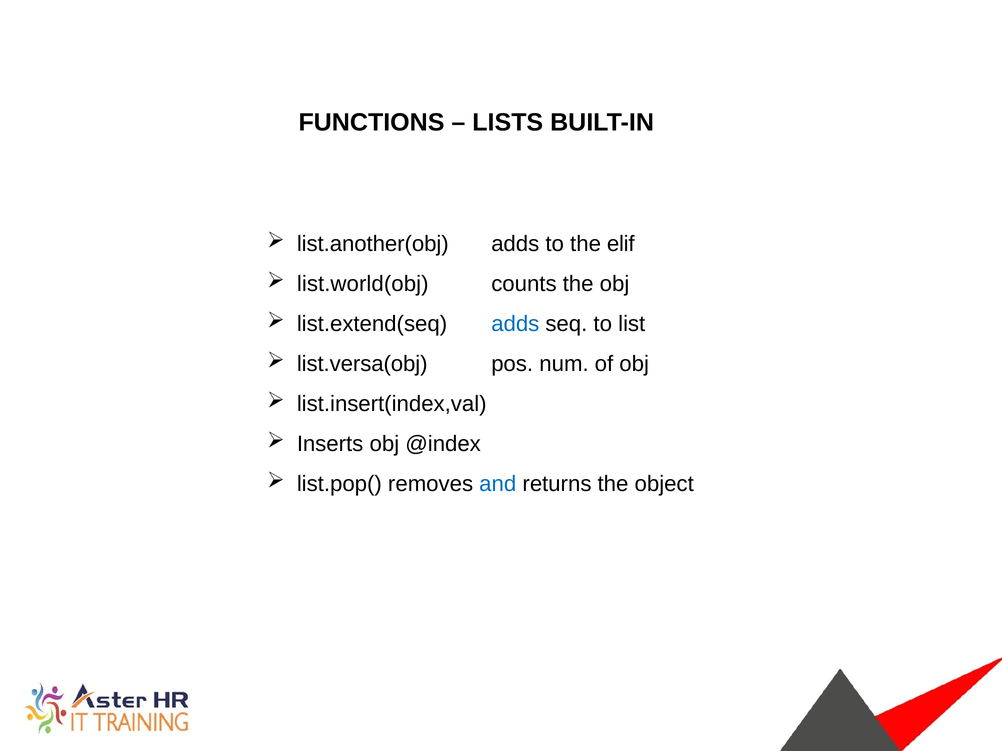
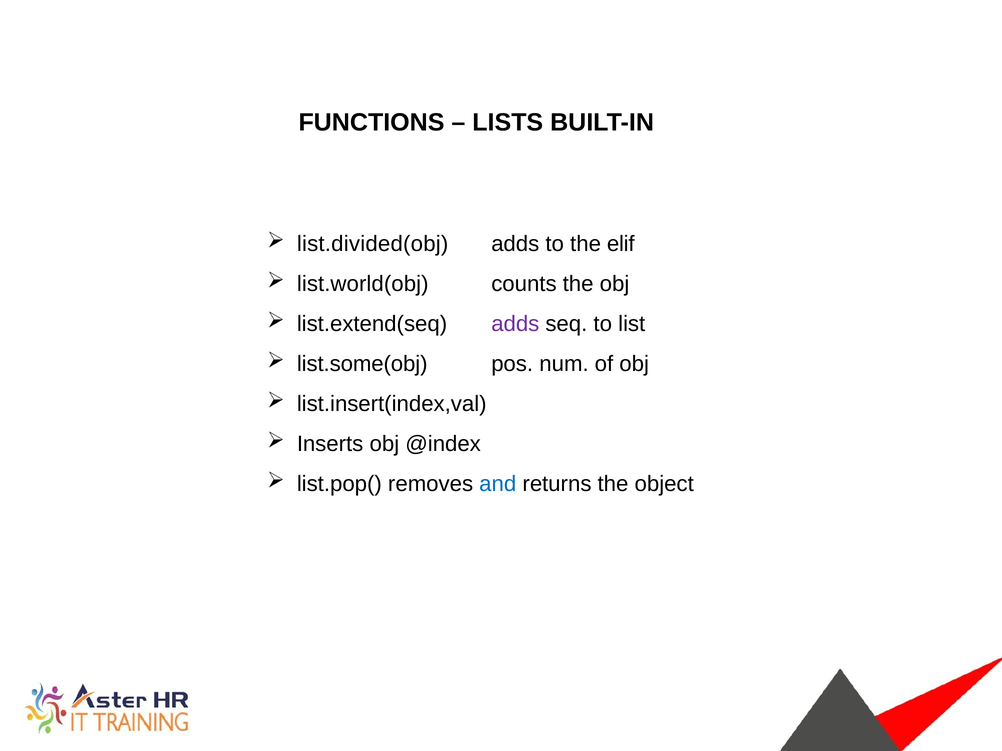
list.another(obj: list.another(obj -> list.divided(obj (373, 244)
adds colour: blue -> purple (515, 324)
list.versa(obj: list.versa(obj -> list.some(obj (362, 364)
